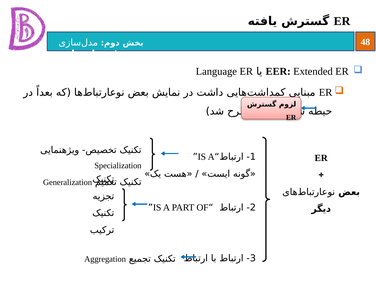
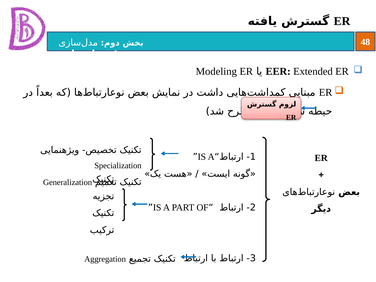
Language: Language -> Modeling (216, 72)
